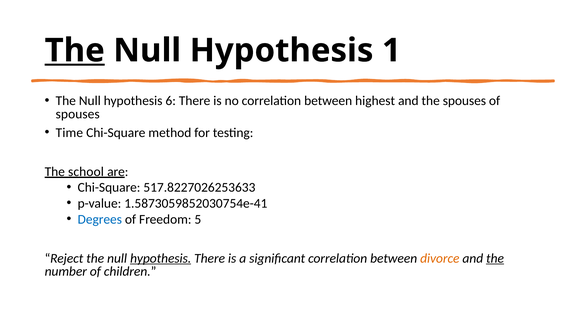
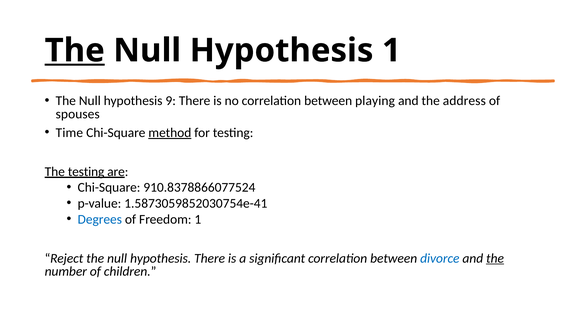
6: 6 -> 9 (171, 101)
highest: highest -> playing (375, 101)
the spouses: spouses -> address (464, 101)
method underline: none -> present (170, 133)
The school: school -> testing (86, 172)
517.8227026253633: 517.8227026253633 -> 910.8378866077524 (199, 188)
Freedom 5: 5 -> 1 (198, 220)
hypothesis underline: present -> none (161, 259)
divorce colour: orange -> blue (440, 259)
